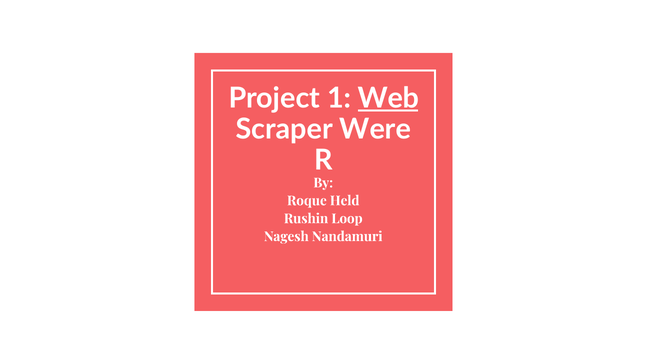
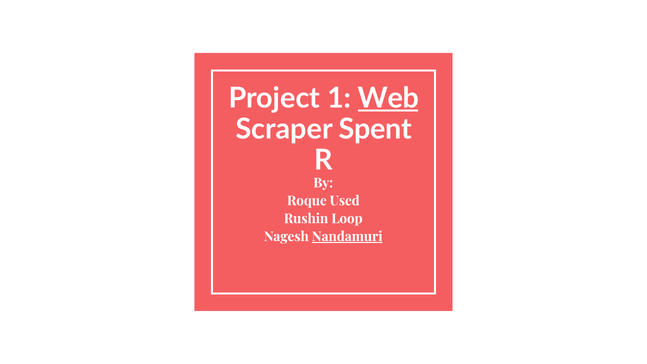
Were: Were -> Spent (375, 129)
Held: Held -> Used (345, 201)
Nandamuri underline: none -> present (347, 237)
